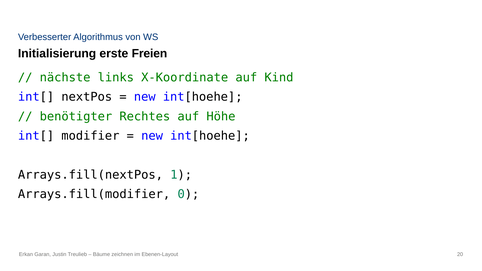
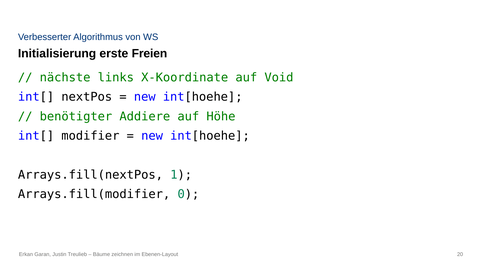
Kind: Kind -> Void (279, 77)
Rechtes: Rechtes -> Addiere (145, 116)
